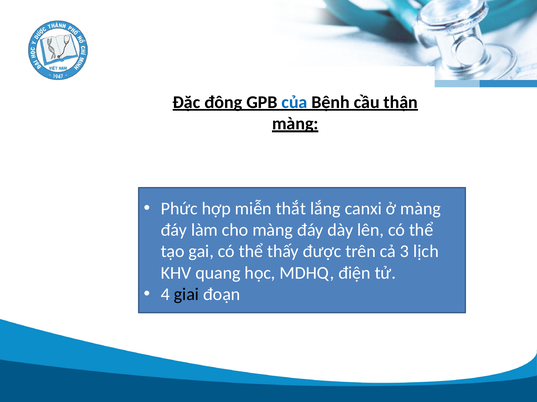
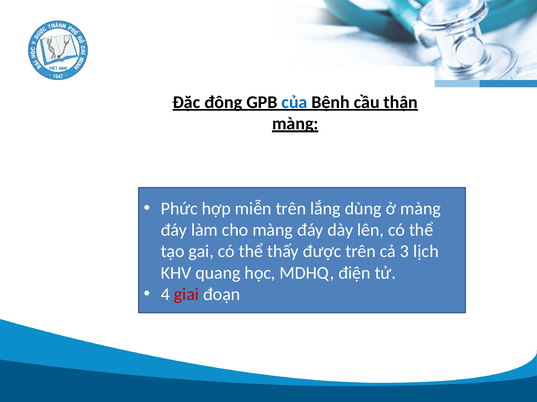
miễn thắt: thắt -> trên (291, 209)
canxi: canxi -> dùng (363, 209)
giai colour: black -> red (186, 295)
